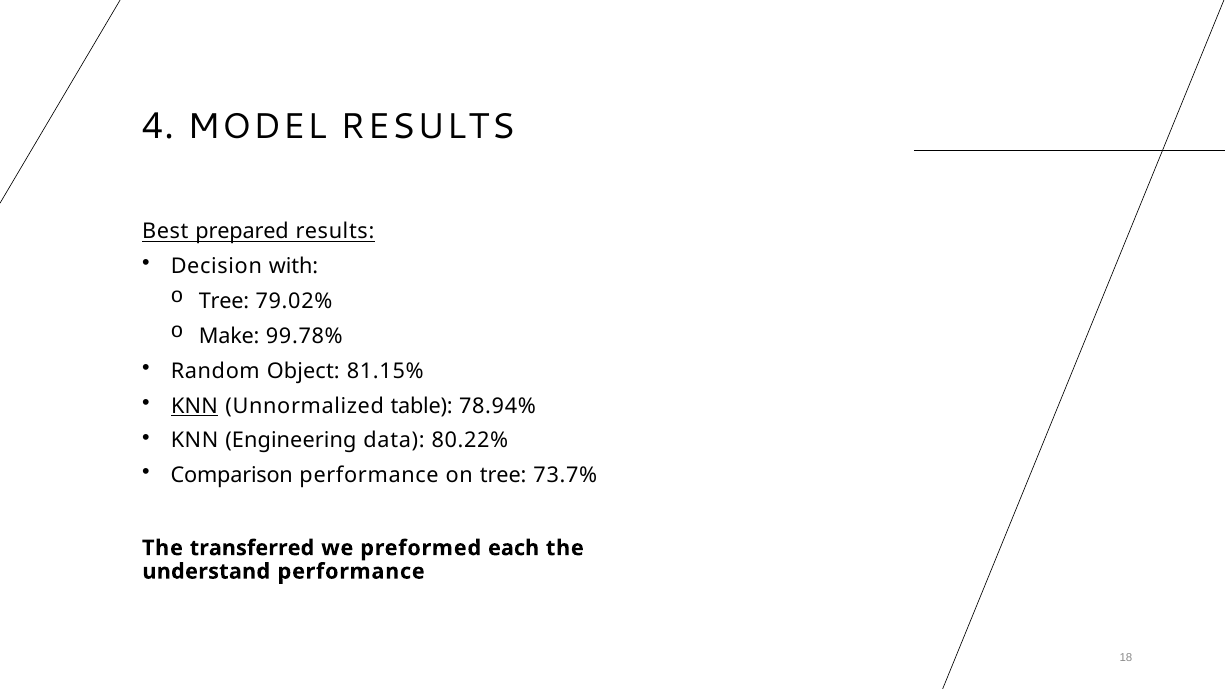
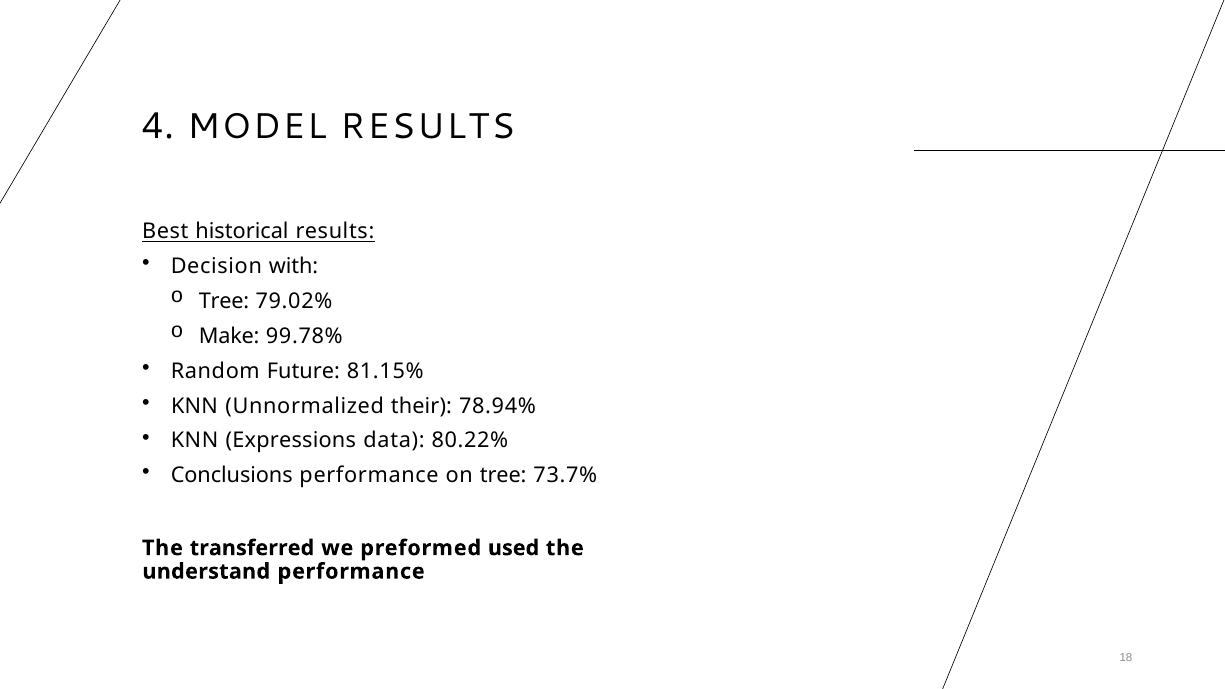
prepared: prepared -> historical (242, 231)
Object: Object -> Future (303, 371)
KNN underline: present -> none (194, 406)
table: table -> their (421, 406)
Engineering: Engineering -> Expressions (291, 441)
Comparison: Comparison -> Conclusions (232, 476)
each: each -> used (514, 548)
